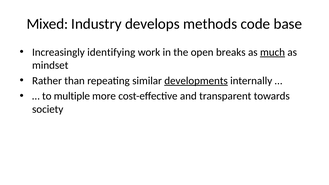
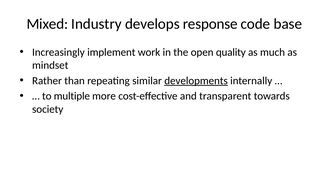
methods: methods -> response (210, 24)
identifying: identifying -> implement (111, 52)
breaks: breaks -> quality (231, 52)
much underline: present -> none (273, 52)
